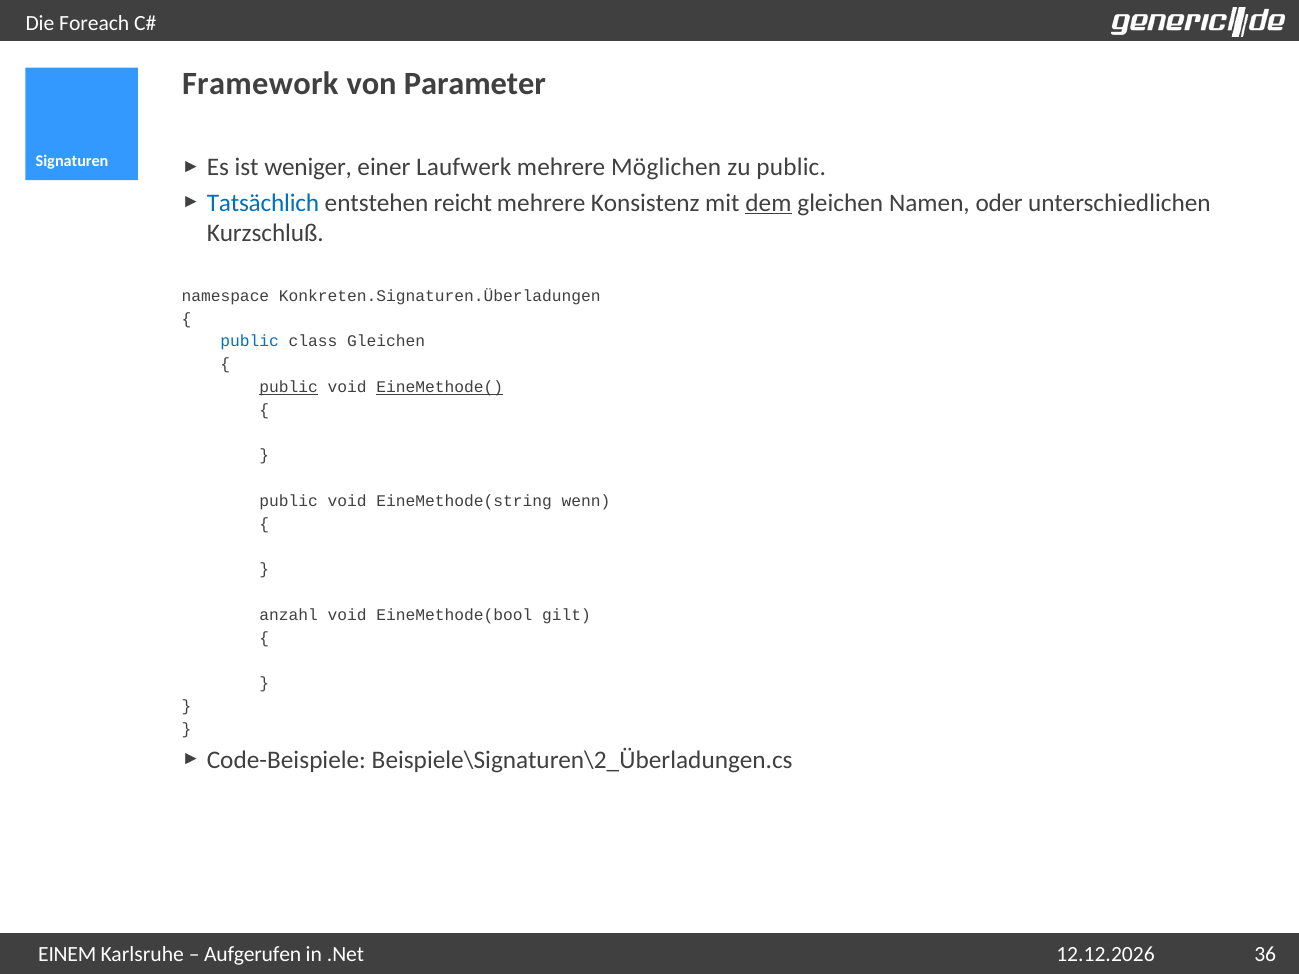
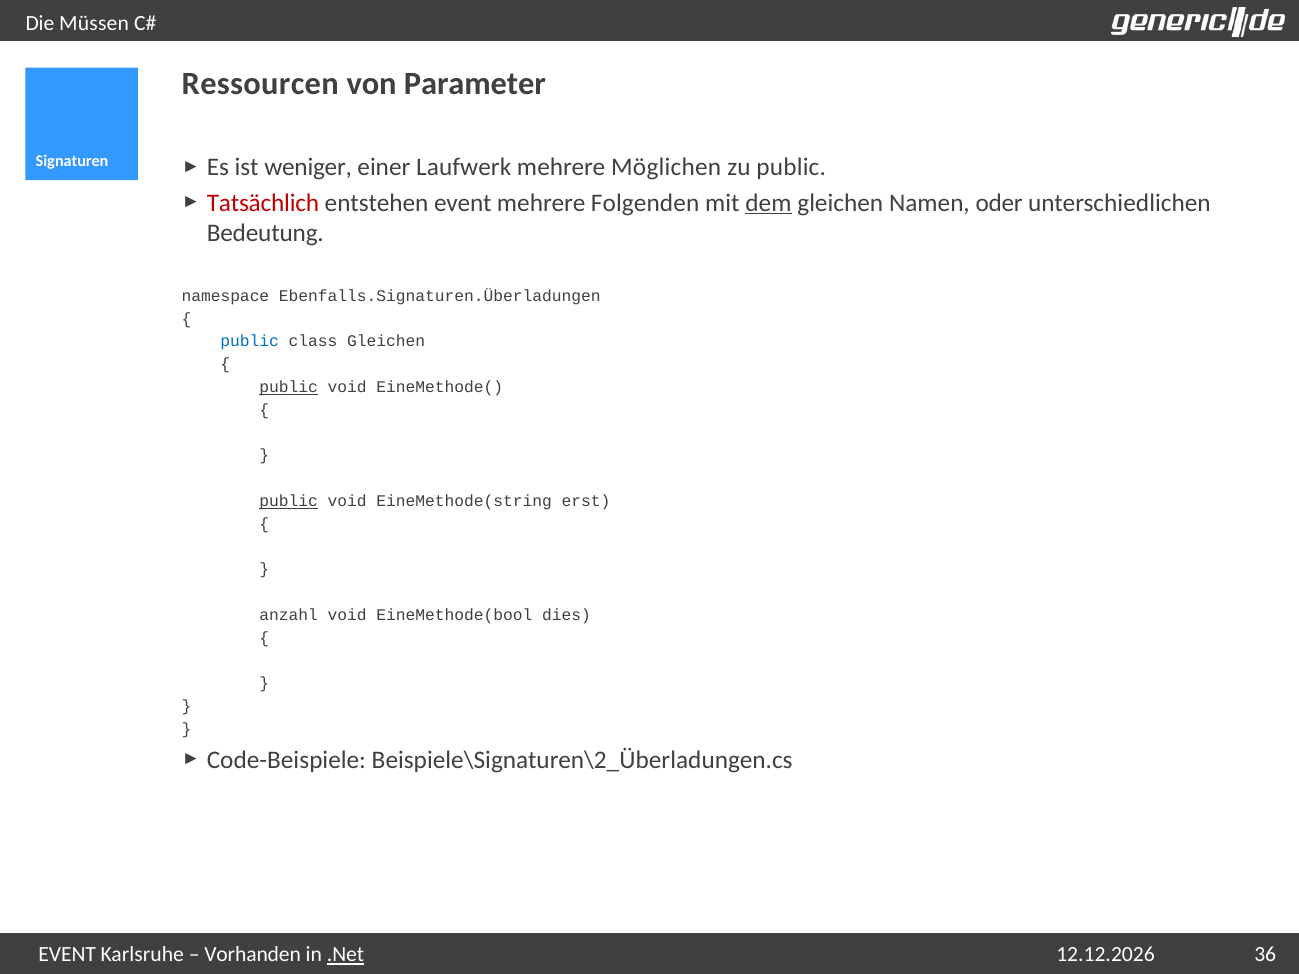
Foreach: Foreach -> Müssen (94, 24)
Framework: Framework -> Ressourcen (260, 84)
Tatsächlich colour: blue -> red (263, 203)
entstehen reicht: reicht -> event (463, 203)
Konsistenz: Konsistenz -> Folgenden (645, 203)
Kurzschluß: Kurzschluß -> Bedeutung (265, 233)
Konkreten.Signaturen.Überladungen: Konkreten.Signaturen.Überladungen -> Ebenfalls.Signaturen.Überladungen (440, 296)
EineMethode( underline: present -> none (440, 387)
public underline: none -> present (289, 501)
wenn: wenn -> erst (586, 501)
gilt: gilt -> dies (567, 615)
EINEM: EINEM -> EVENT (67, 955)
Aufgerufen: Aufgerufen -> Vorhanden (253, 955)
.Net underline: none -> present (346, 955)
